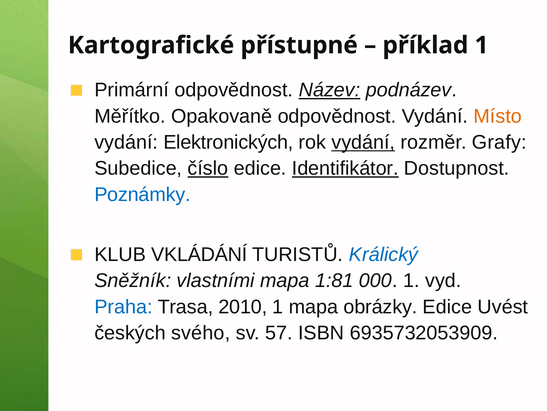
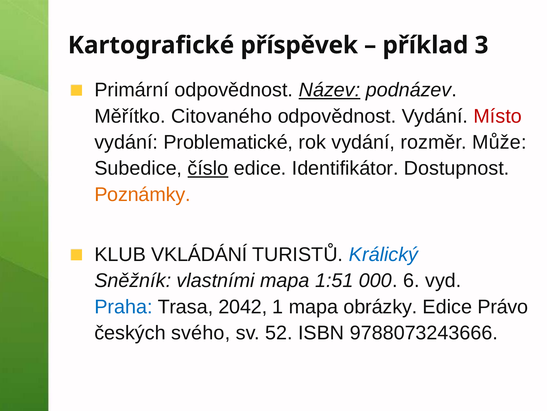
přístupné: přístupné -> příspěvek (299, 45)
příklad 1: 1 -> 3 (482, 45)
Opakovaně: Opakovaně -> Citovaného (222, 116)
Místo colour: orange -> red (498, 116)
Elektronických: Elektronických -> Problematické (228, 142)
vydání underline: present -> none (363, 142)
Grafy: Grafy -> Může (499, 142)
Identifikátor underline: present -> none (345, 168)
Poznámky colour: blue -> orange (142, 194)
1:81: 1:81 -> 1:51 (334, 280)
000 1: 1 -> 6 (411, 280)
2010: 2010 -> 2042 (243, 306)
Uvést: Uvést -> Právo (503, 306)
57: 57 -> 52 (279, 332)
6935732053909: 6935732053909 -> 9788073243666 (424, 332)
